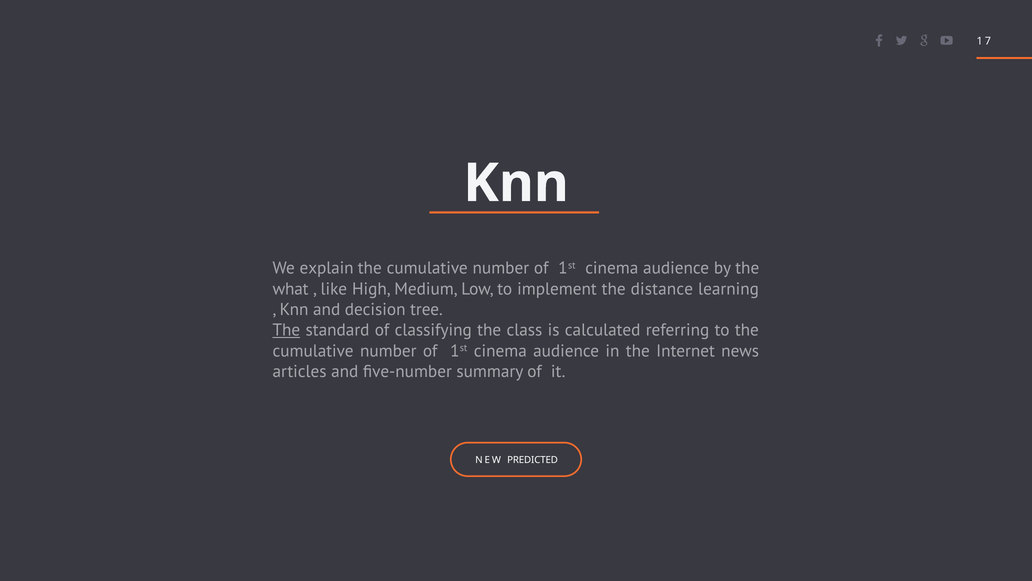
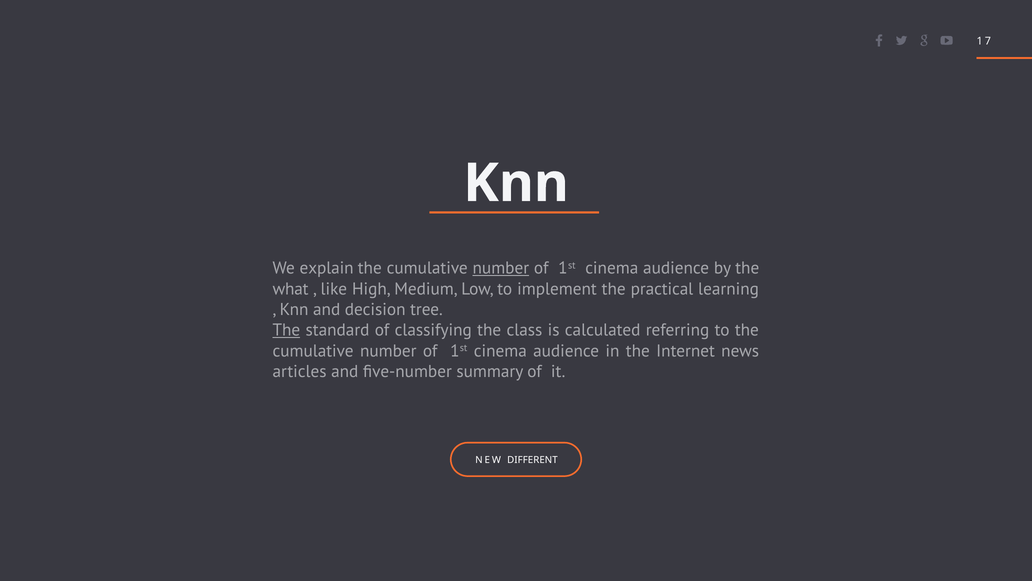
number underline: none -> present (501, 268)
distance: distance -> practical (662, 289)
PREDICTED: PREDICTED -> DIFFERENT (532, 460)
